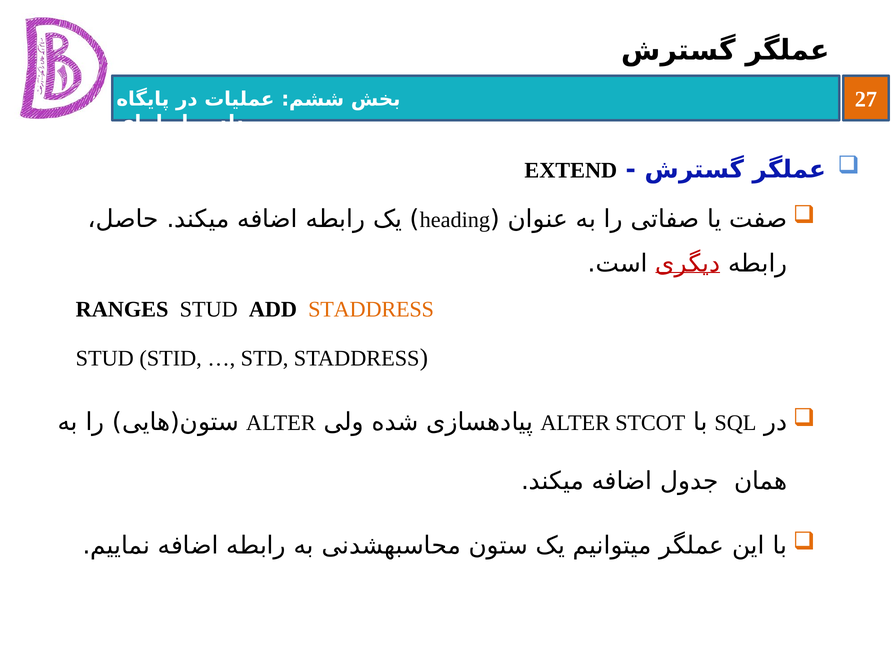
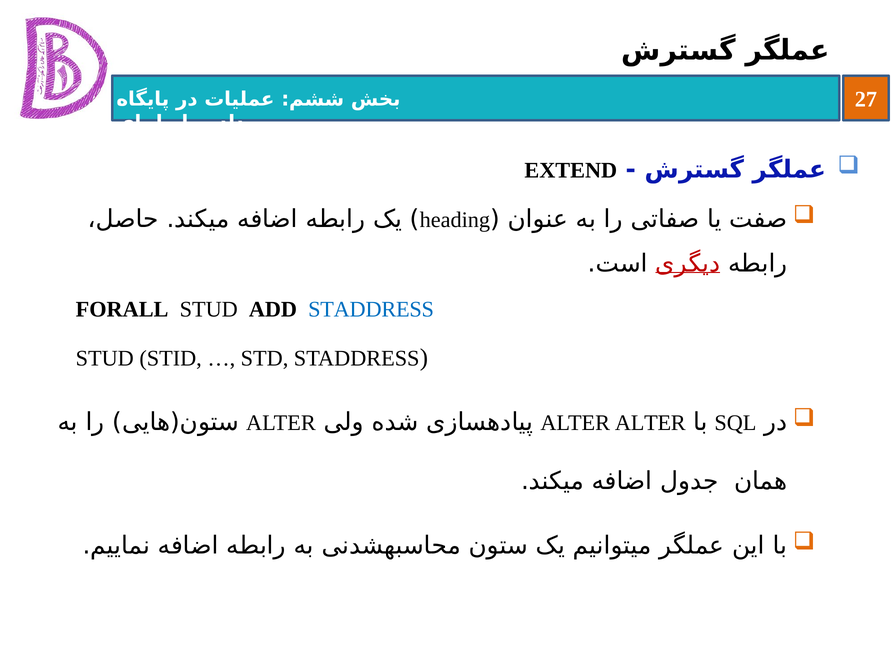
RANGES: RANGES -> FORALL (122, 309)
STADDRESS colour: orange -> blue (371, 309)
ALTER STCOT: STCOT -> ALTER (650, 423)
